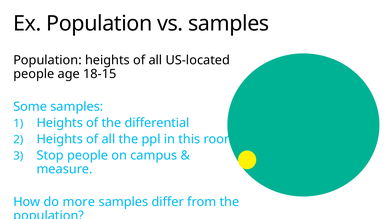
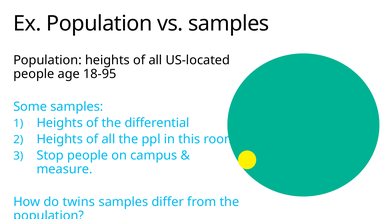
18-15: 18-15 -> 18-95 (100, 74)
more: more -> twins (79, 202)
